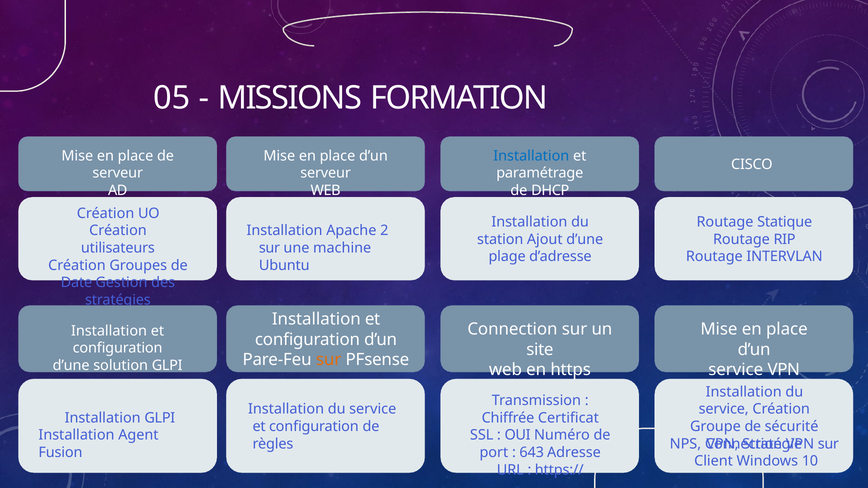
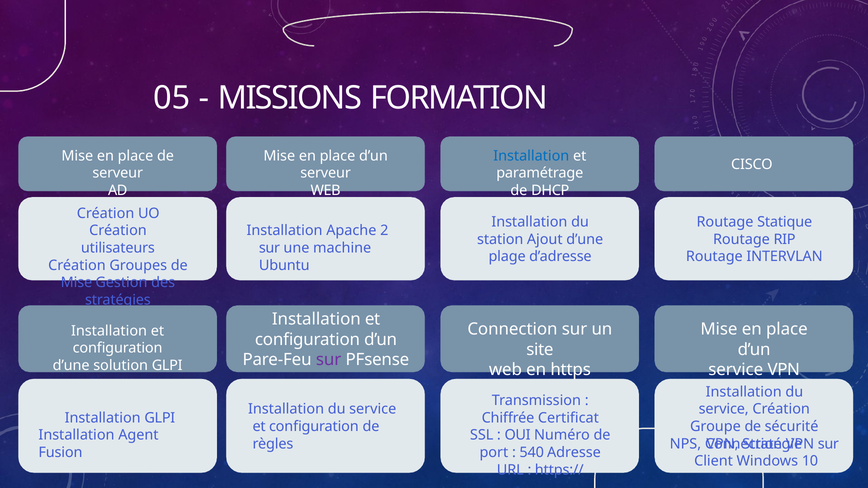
Date: Date -> Mise (76, 283)
sur colour: orange -> purple (329, 360)
643: 643 -> 540 (532, 453)
